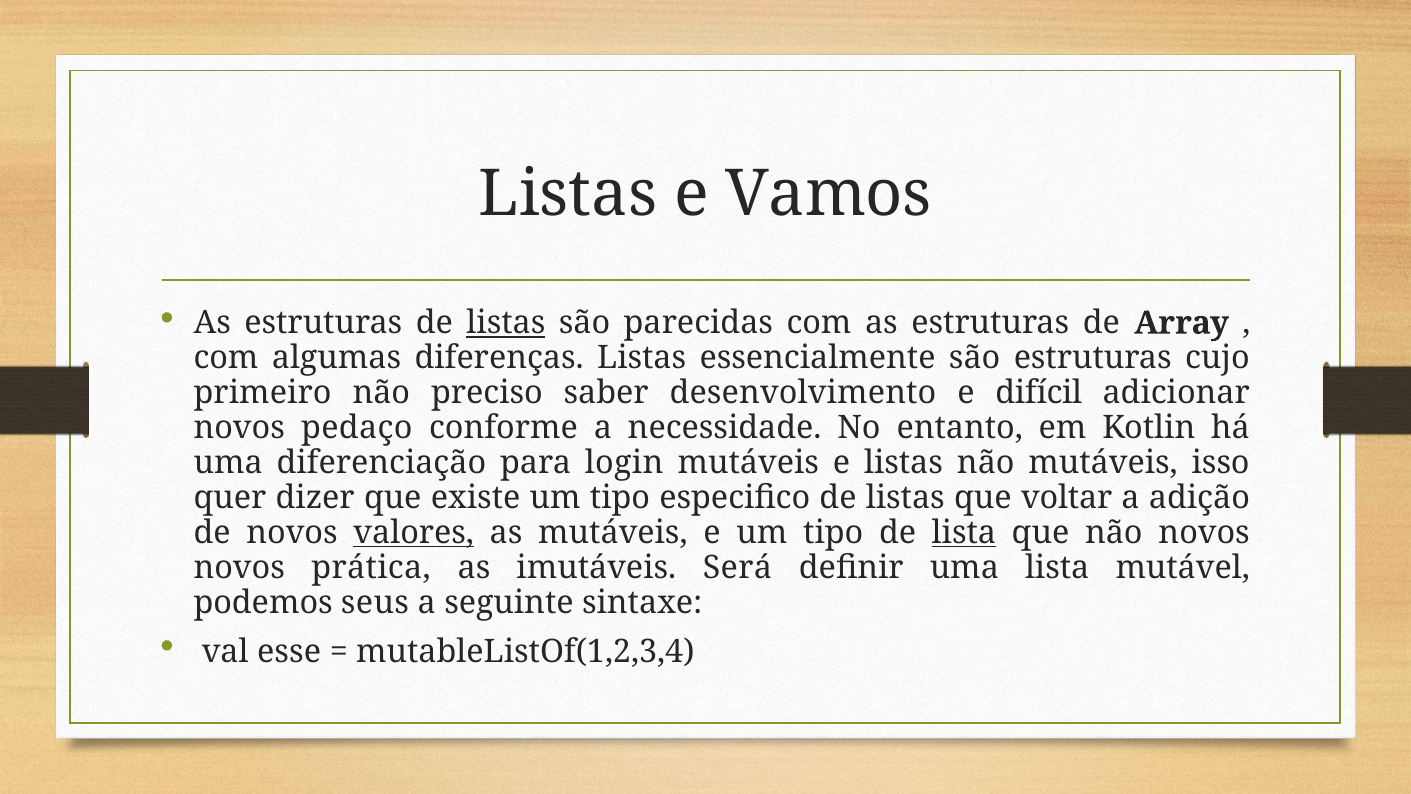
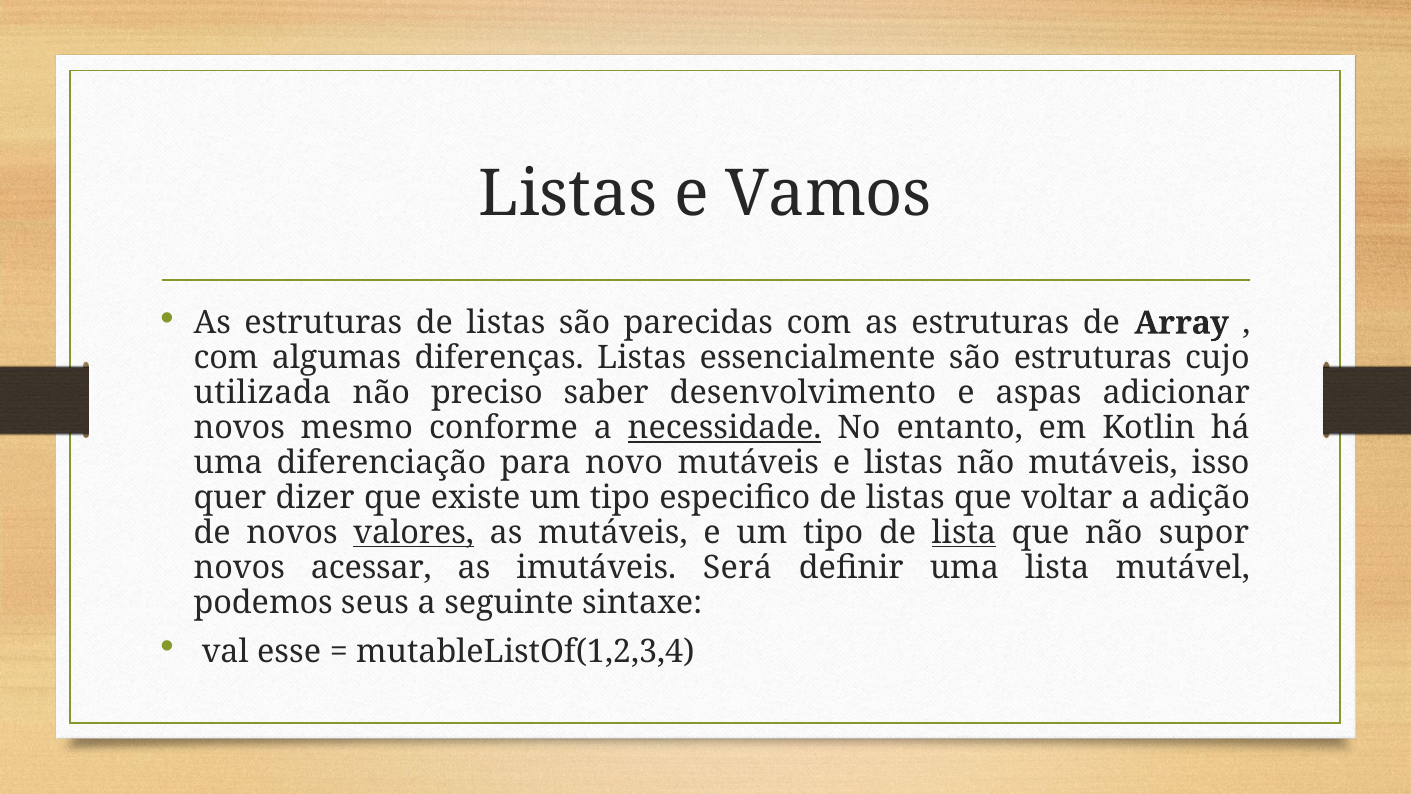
listas underline: present -> none (506, 323)
primeiro: primeiro -> utilizada (262, 393)
difícil: difícil -> aspas (1039, 393)
pedaço: pedaço -> mesmo (357, 428)
necessidade underline: none -> present (725, 428)
login: login -> novo (624, 463)
não novos: novos -> supor (1204, 532)
prática: prática -> acessar (371, 567)
